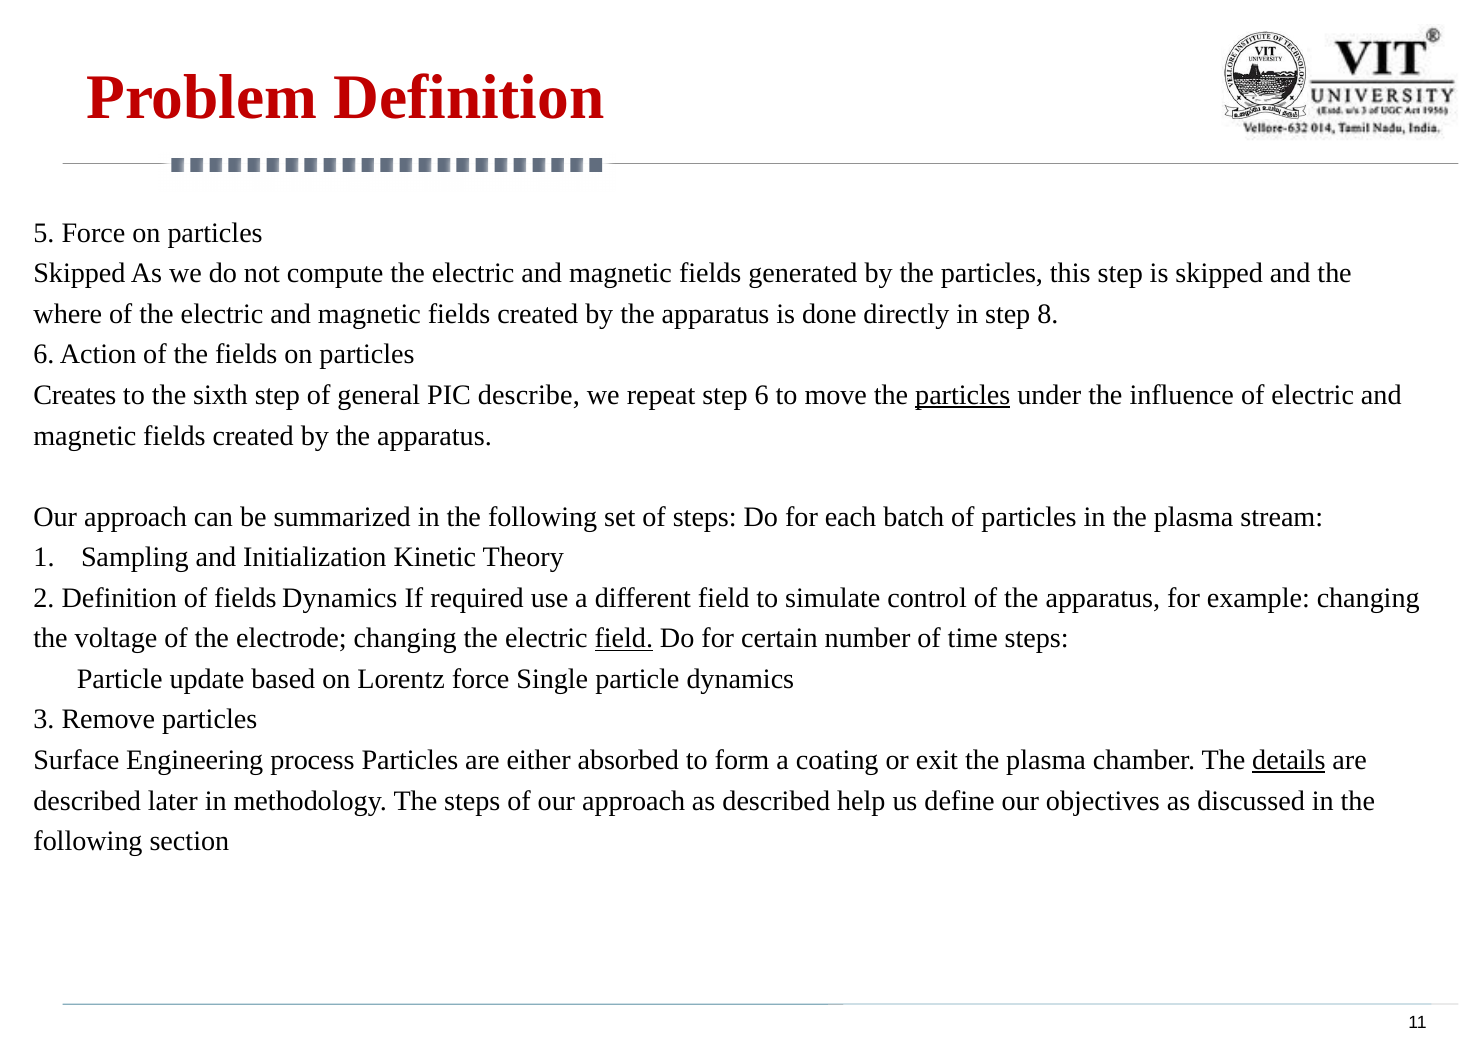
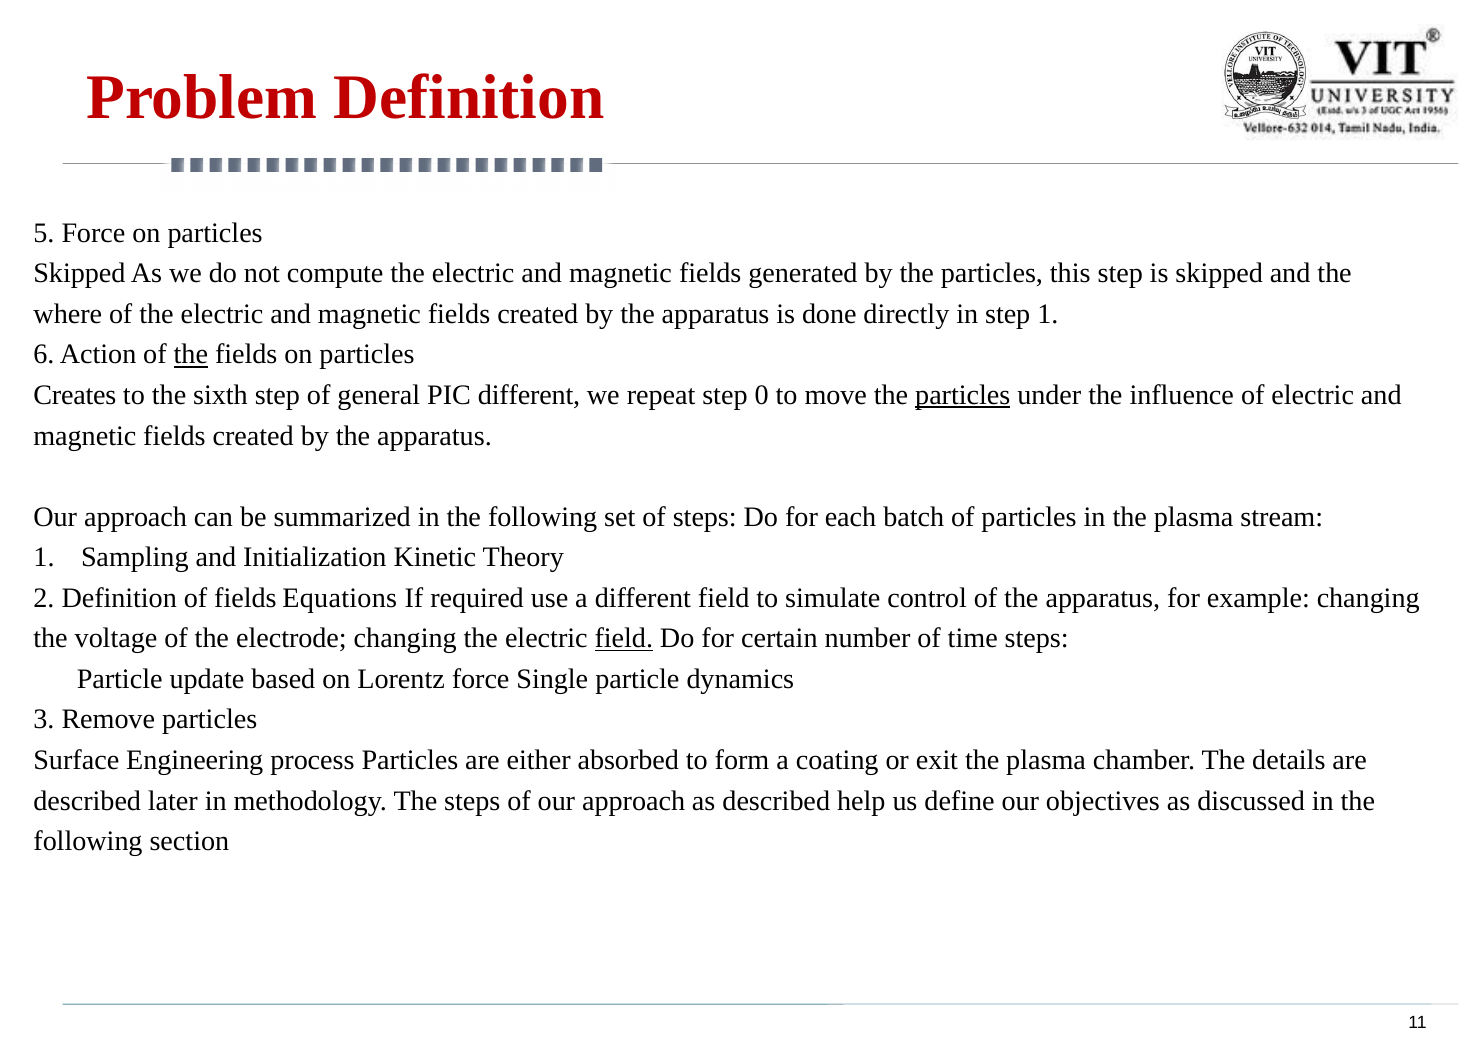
step 8: 8 -> 1 (1048, 314)
the underline: none -> present (191, 355)
PIC describe: describe -> different (529, 395)
step 6: 6 -> 0 (762, 395)
fields Dynamics: Dynamics -> Equations (340, 598)
details underline: present -> none (1289, 760)
